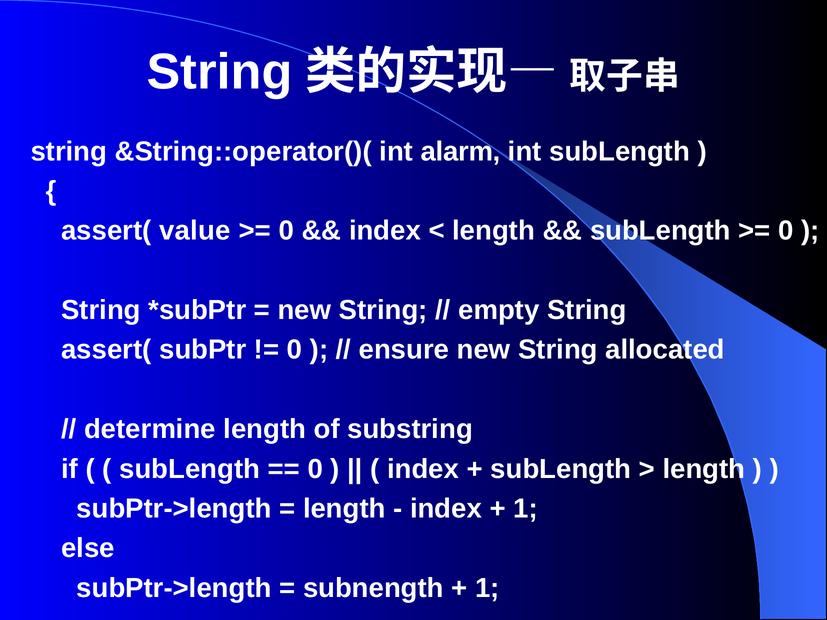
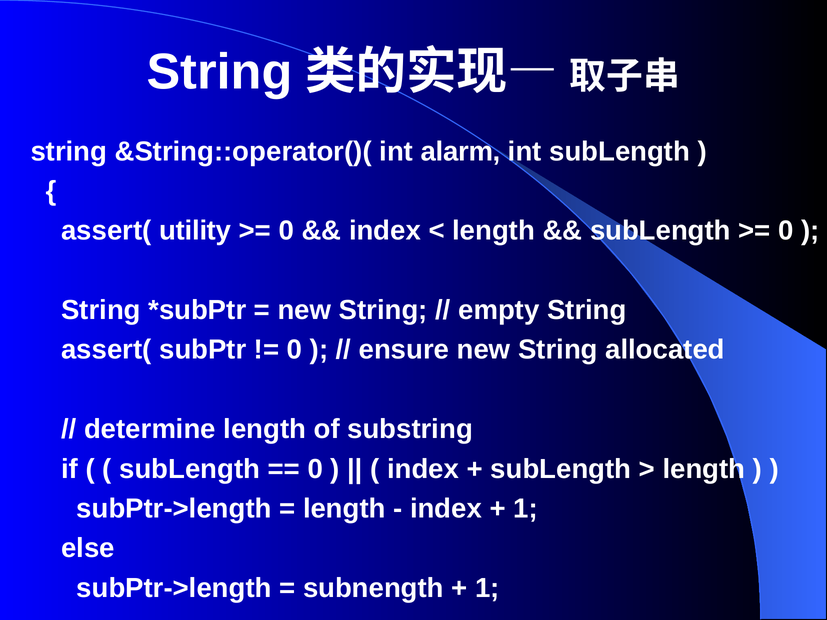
value: value -> utility (195, 231)
